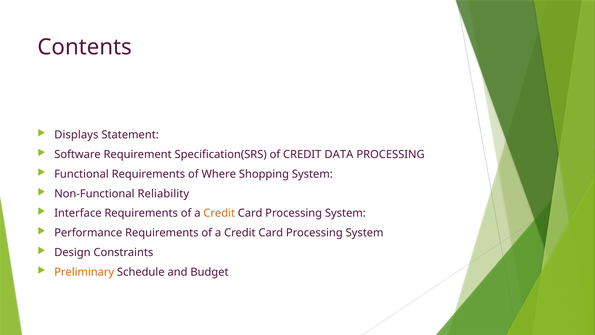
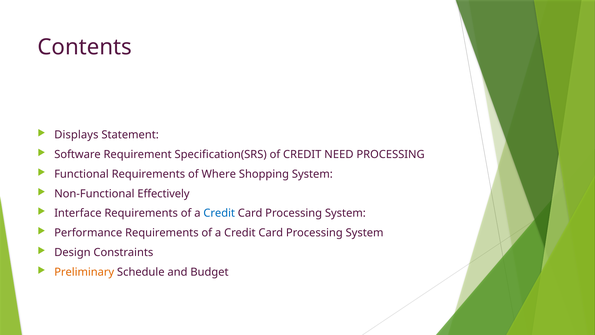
DATA: DATA -> NEED (339, 154)
Reliability: Reliability -> Effectively (163, 194)
Credit colour: orange -> blue (219, 213)
